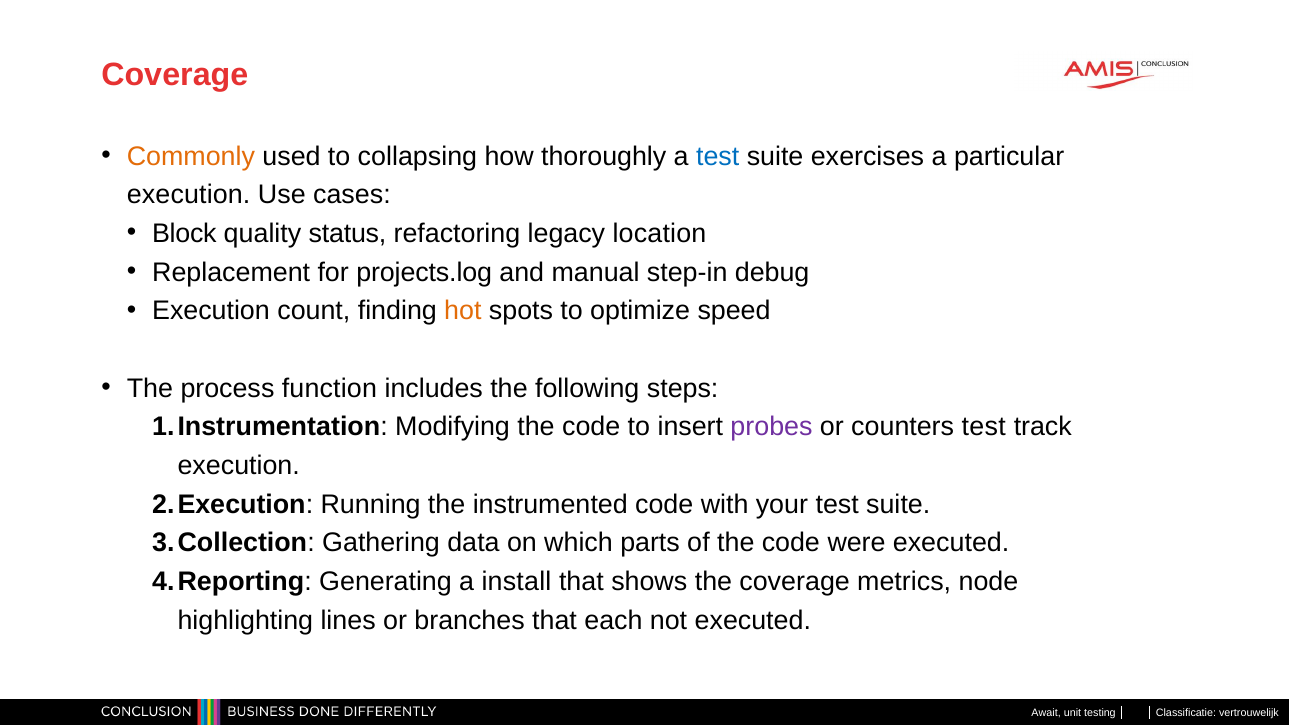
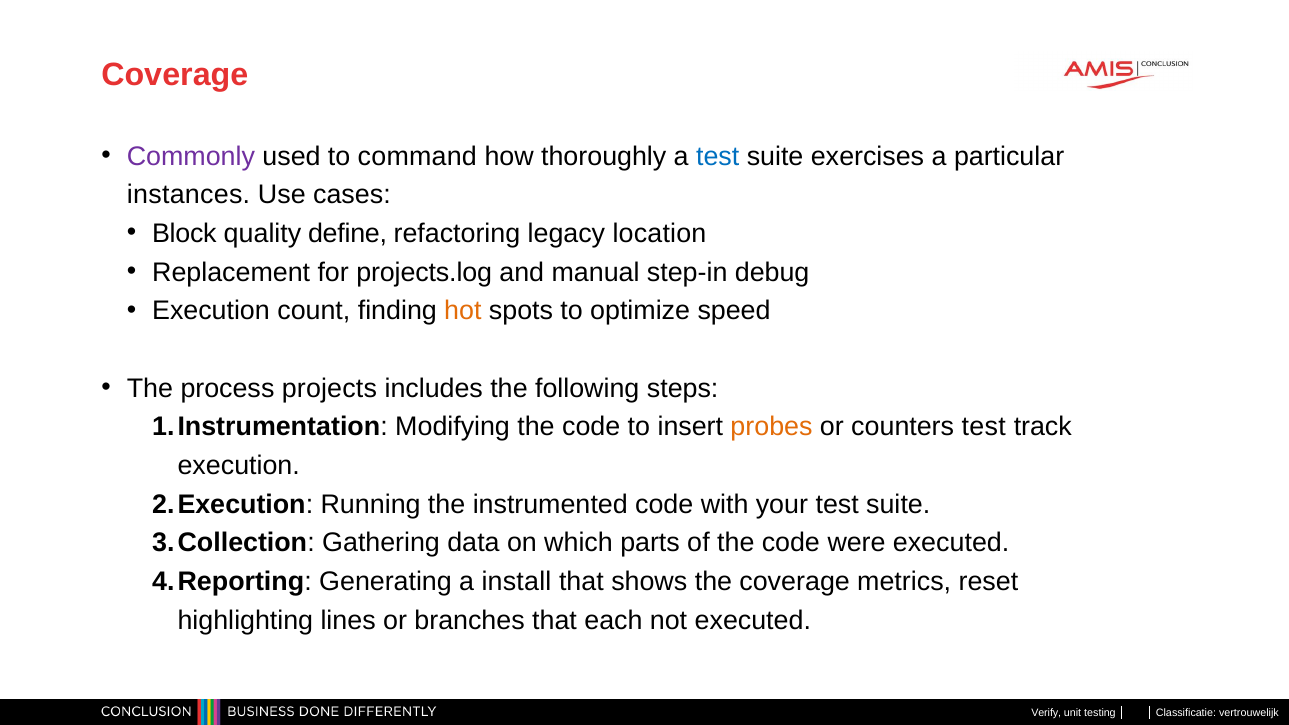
Commonly colour: orange -> purple (191, 156)
collapsing: collapsing -> command (417, 156)
execution: execution -> instances (189, 195)
status: status -> define (348, 234)
function: function -> projects (329, 388)
probes colour: purple -> orange (772, 427)
node: node -> reset (988, 582)
Await: Await -> Verify (1046, 713)
